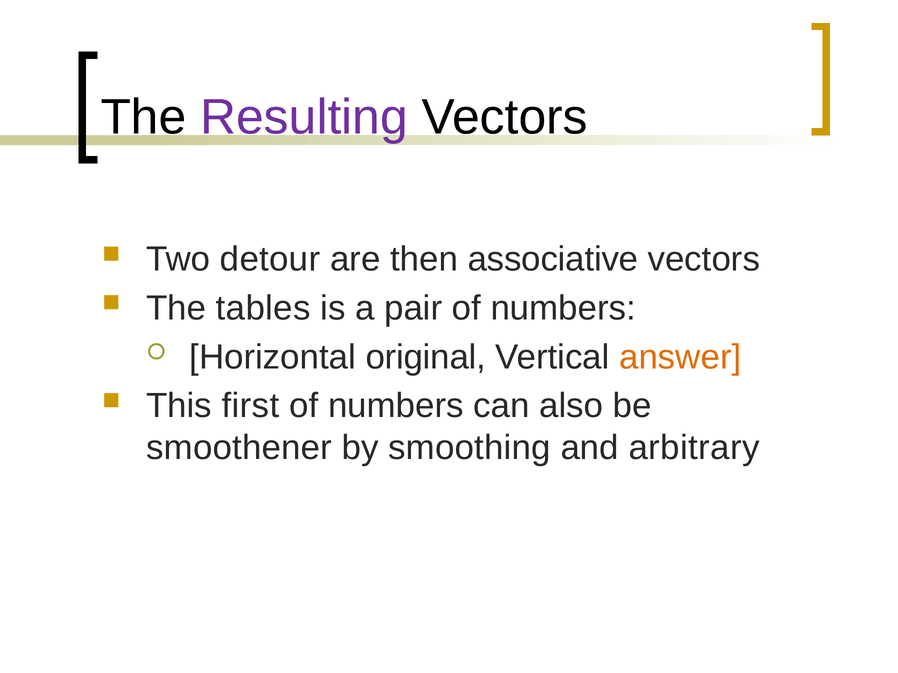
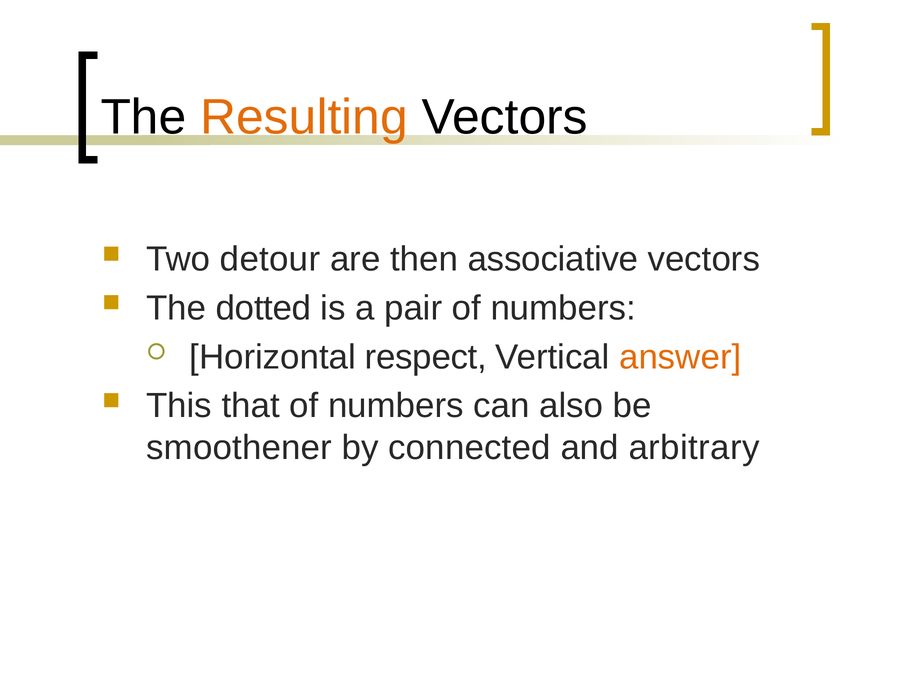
Resulting colour: purple -> orange (304, 117)
tables: tables -> dotted (264, 308)
original: original -> respect (426, 357)
first: first -> that (251, 406)
smoothing: smoothing -> connected (470, 448)
